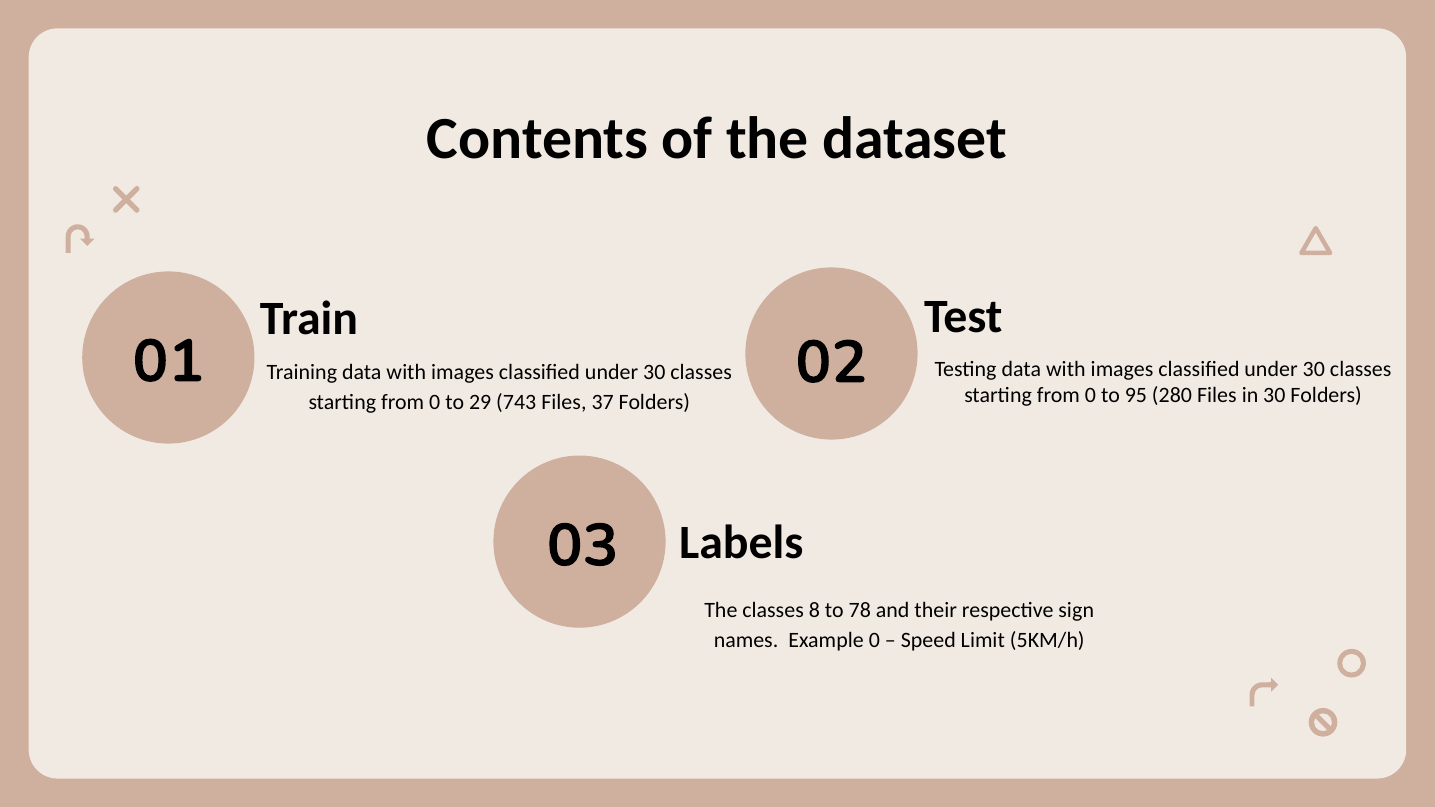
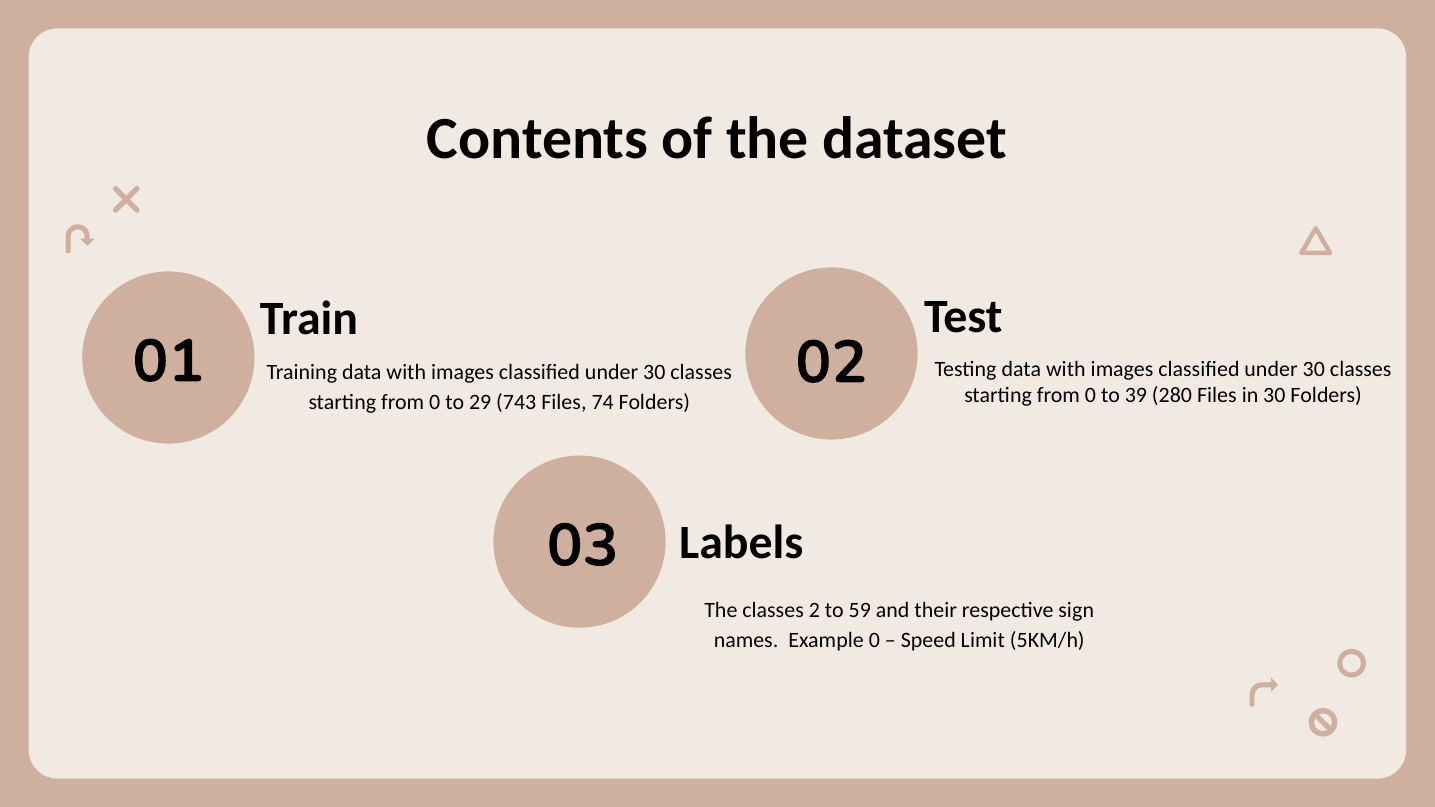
95: 95 -> 39 (1136, 395)
37: 37 -> 74 (603, 402)
8: 8 -> 2 (814, 610)
78: 78 -> 59 (860, 610)
